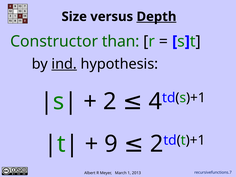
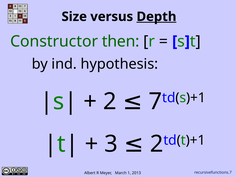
than: than -> then (121, 41)
ind underline: present -> none (64, 64)
4: 4 -> 7 (155, 102)
9: 9 -> 3 (111, 144)
